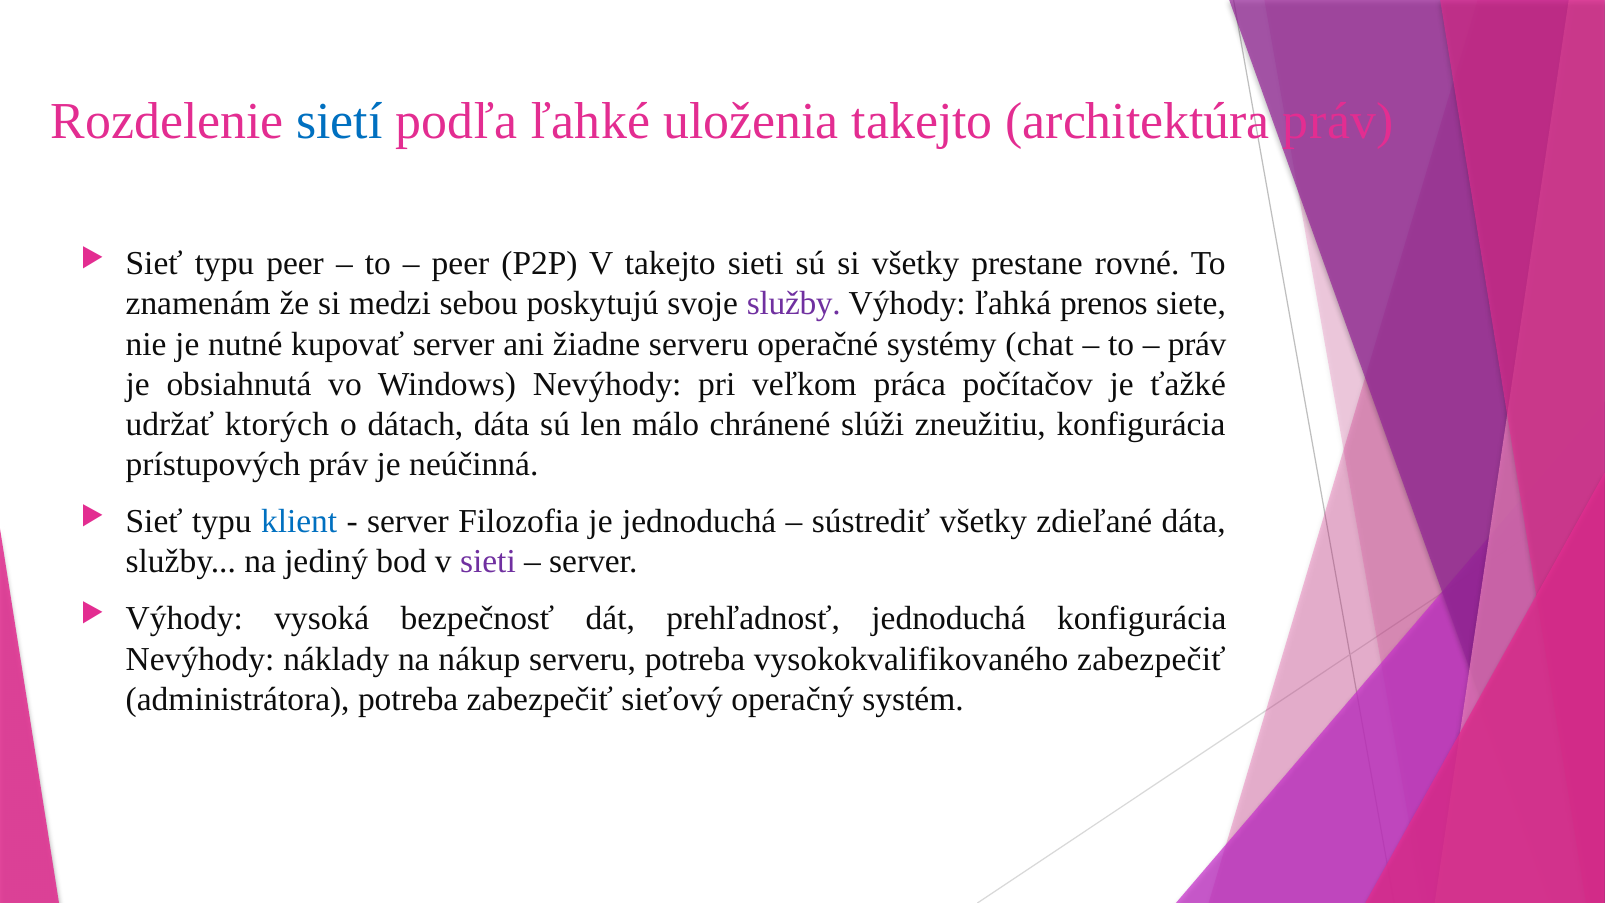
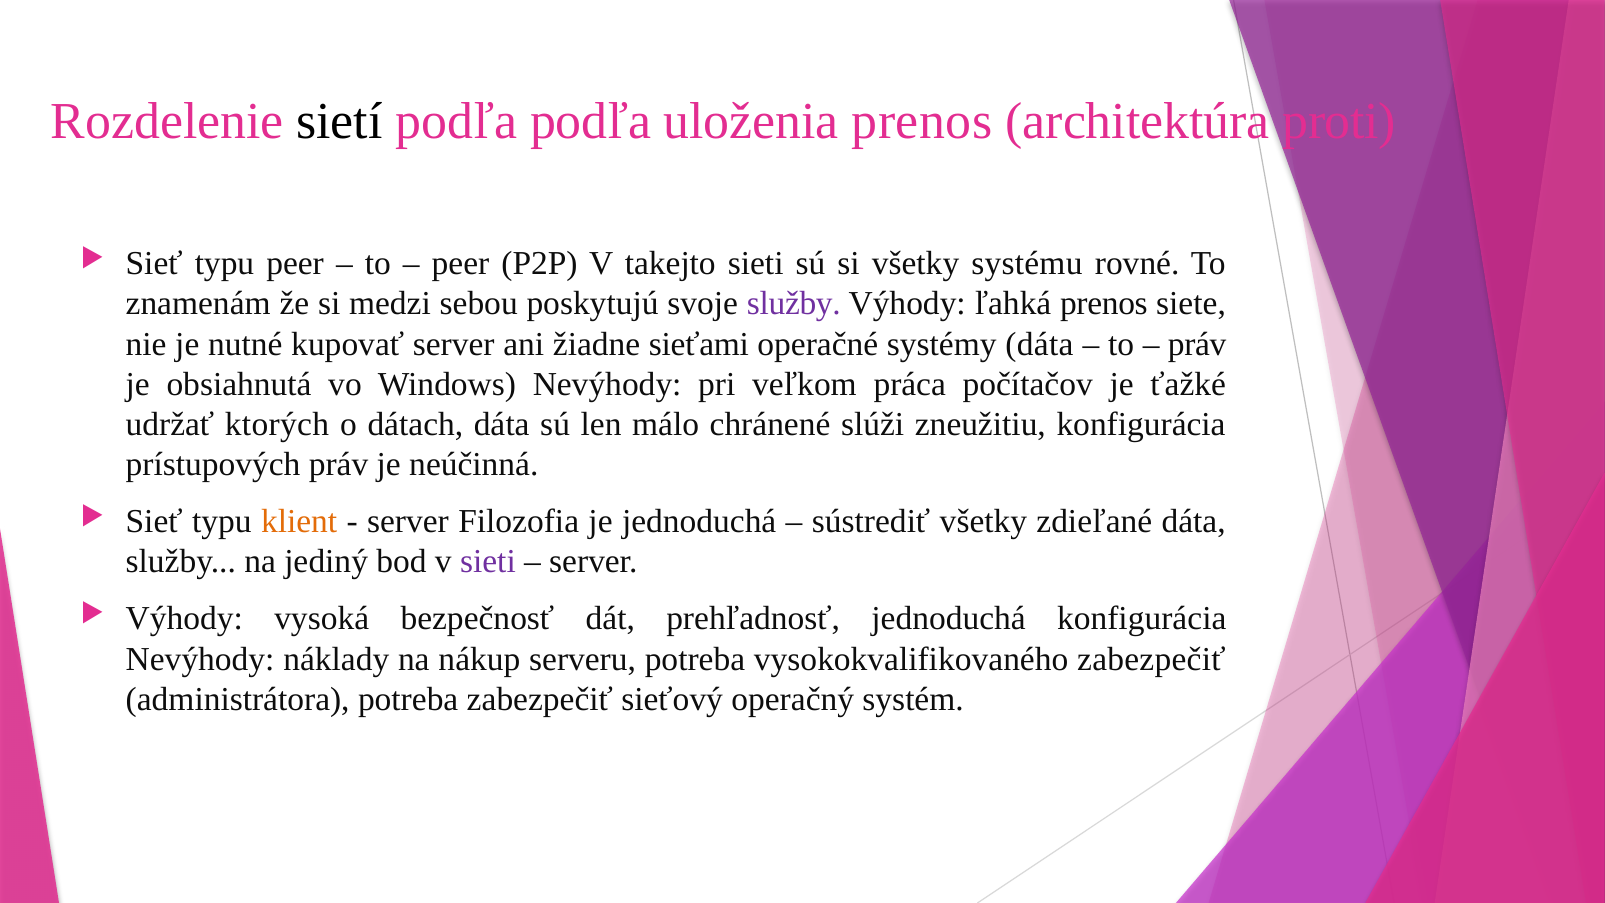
sietí colour: blue -> black (339, 121)
podľa ľahké: ľahké -> podľa (591, 121)
uloženia takejto: takejto -> prenos (922, 121)
architektúra práv: práv -> proti (1339, 121)
prestane: prestane -> systému (1027, 264)
žiadne serveru: serveru -> sieťami (699, 344)
systémy chat: chat -> dáta (1040, 344)
klient colour: blue -> orange (299, 522)
